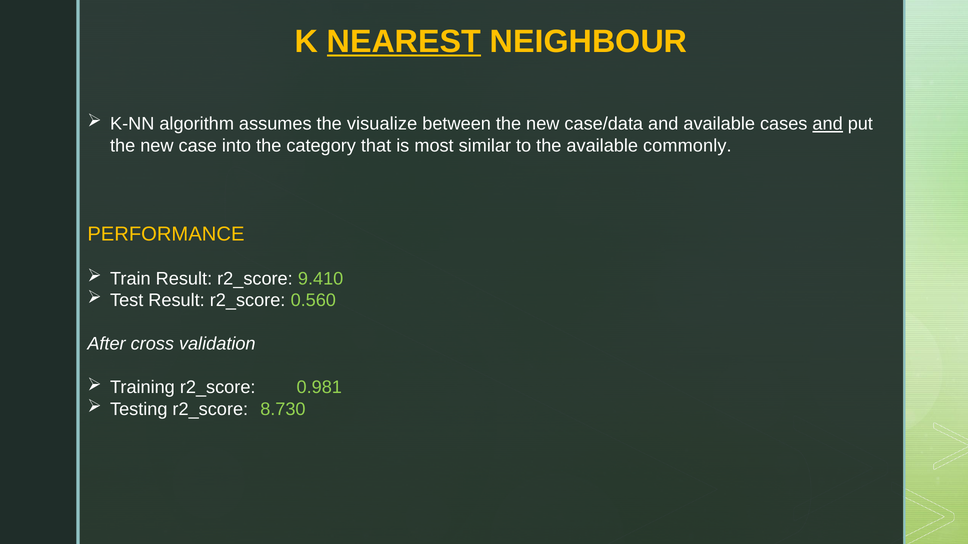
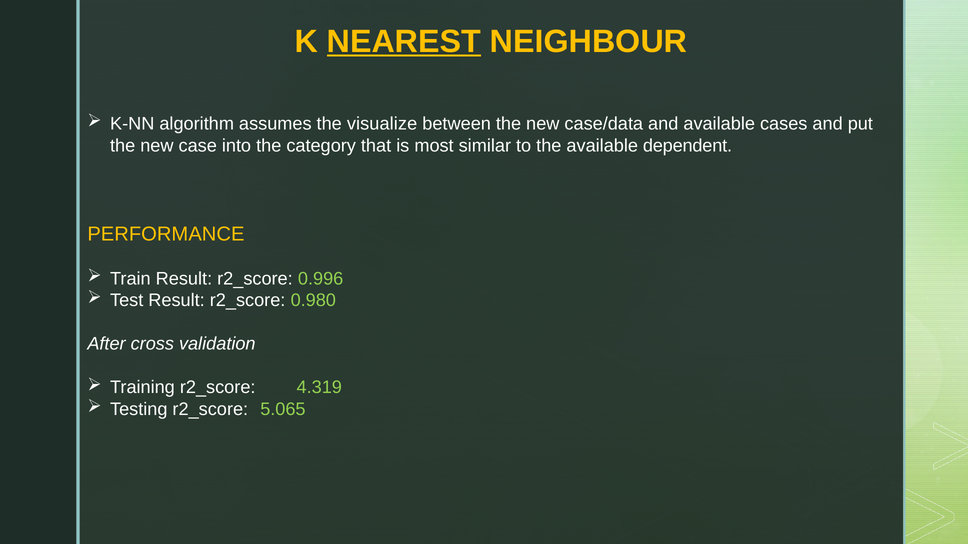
and underline: present -> none (828, 124)
commonly: commonly -> dependent (687, 146)
9.410: 9.410 -> 0.996 (321, 279)
0.560: 0.560 -> 0.980 (313, 301)
0.981: 0.981 -> 4.319 (319, 388)
8.730: 8.730 -> 5.065 (283, 410)
